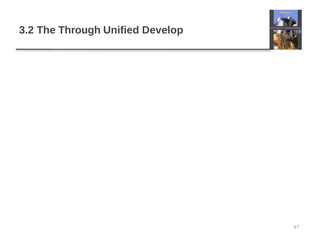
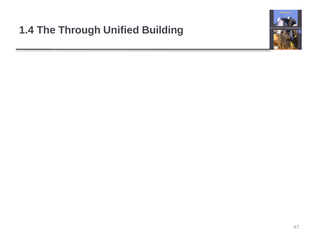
3.2: 3.2 -> 1.4 (26, 30)
Develop: Develop -> Building (163, 30)
